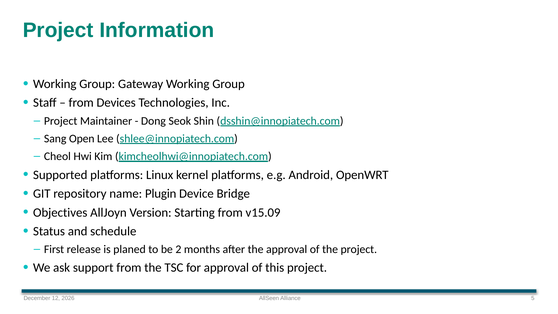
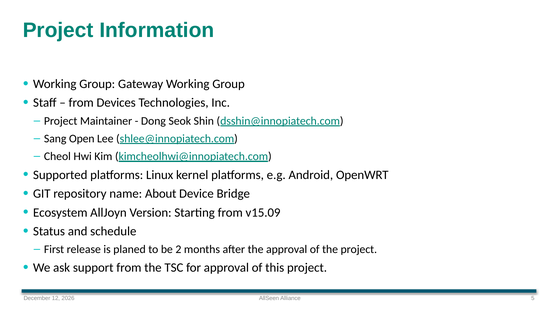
Plugin: Plugin -> About (161, 194)
Objectives: Objectives -> Ecosystem (60, 212)
